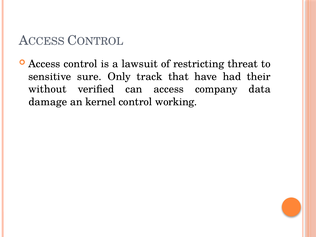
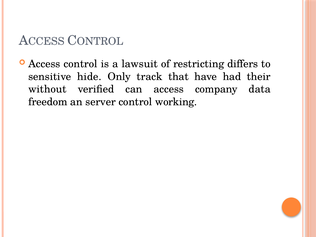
threat: threat -> differs (243, 64)
sure: sure -> hide (89, 77)
damage: damage -> freedom (48, 102)
kernel: kernel -> server (101, 102)
